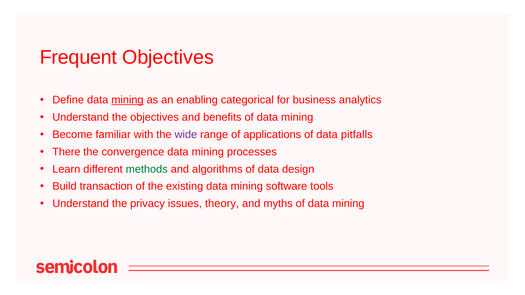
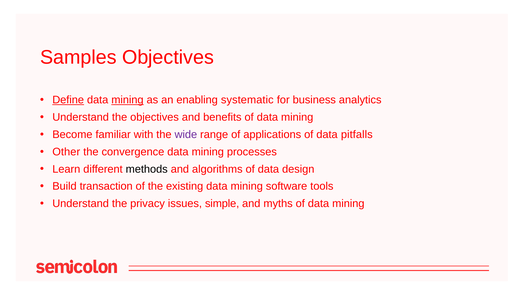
Frequent: Frequent -> Samples (78, 57)
Define underline: none -> present (68, 100)
categorical: categorical -> systematic (247, 100)
There: There -> Other (66, 152)
methods colour: green -> black (147, 169)
theory: theory -> simple (222, 204)
